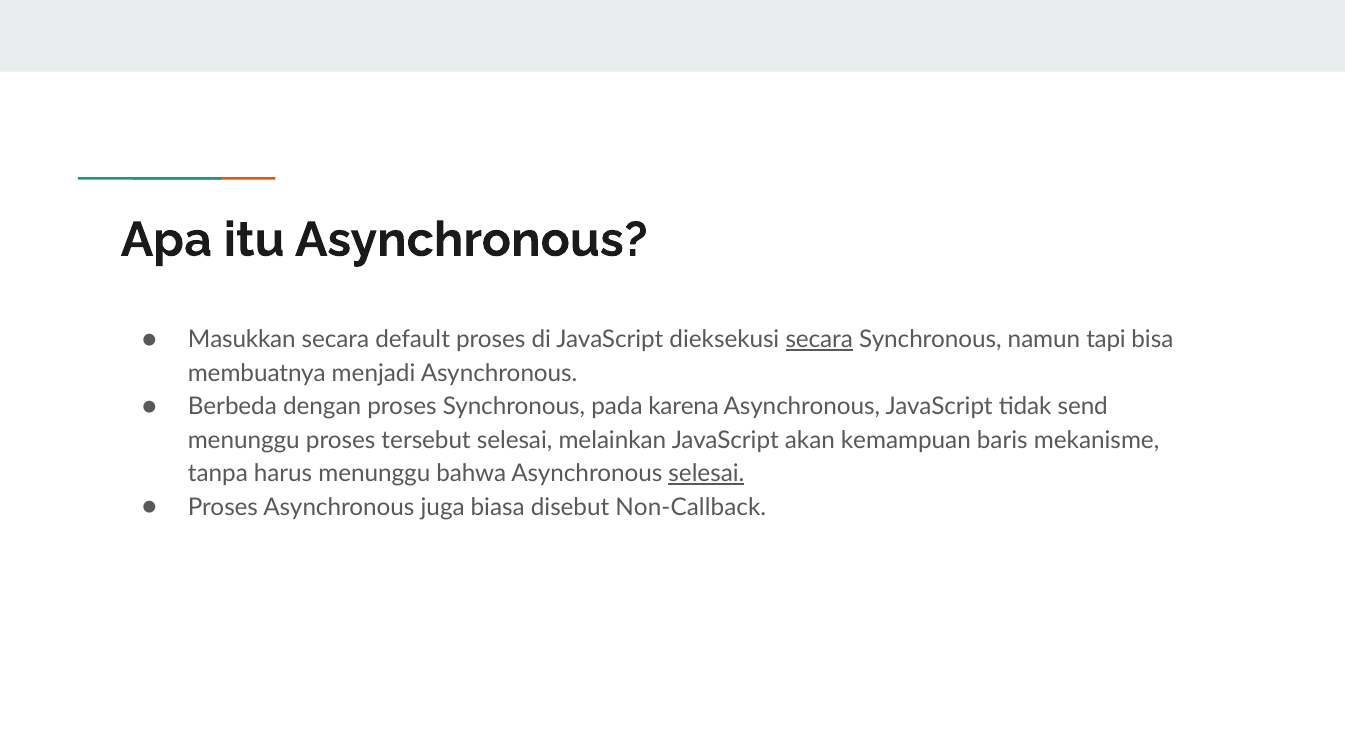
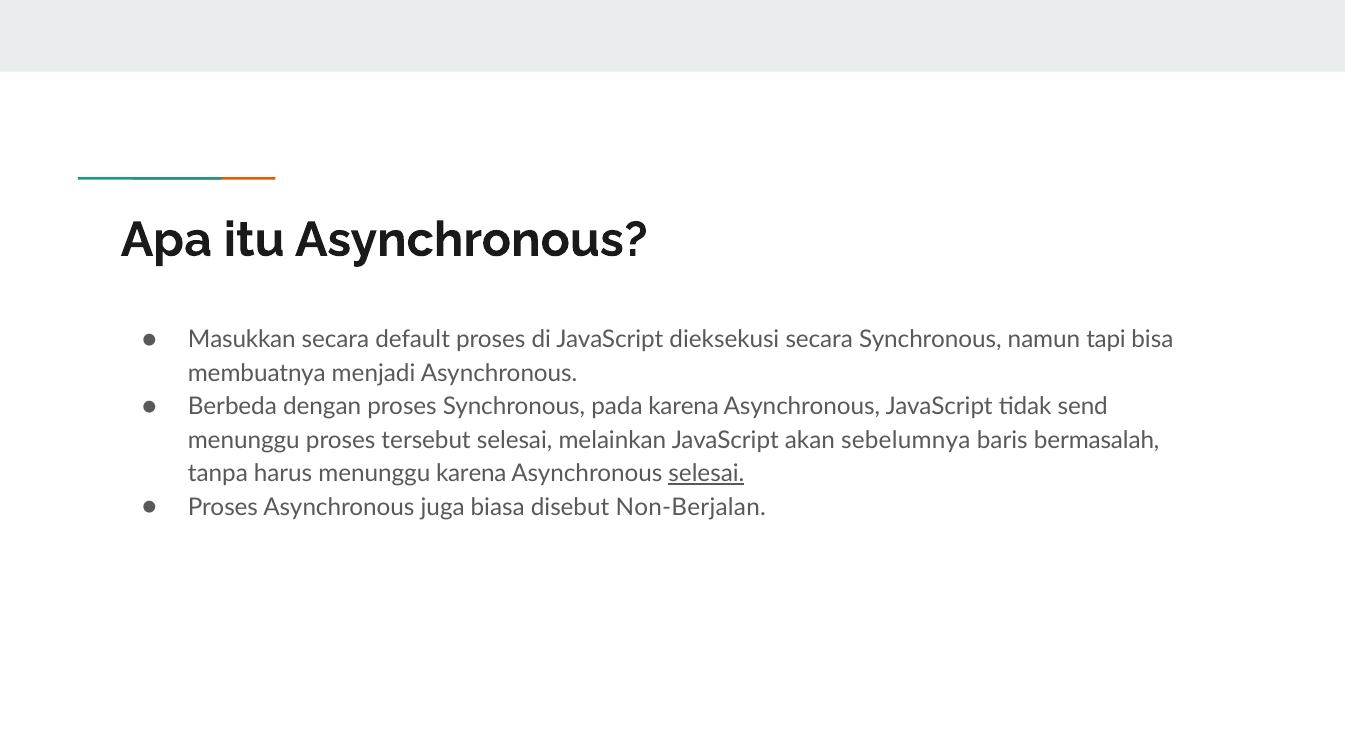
secara underline: present -> none (819, 340)
kemampuan: kemampuan -> sebelumnya (906, 440)
mekanisme: mekanisme -> bermasalah (1097, 440)
menunggu bahwa: bahwa -> karena (471, 474)
Non-Callback: Non-Callback -> Non-Berjalan (691, 507)
